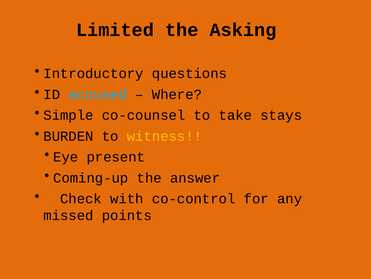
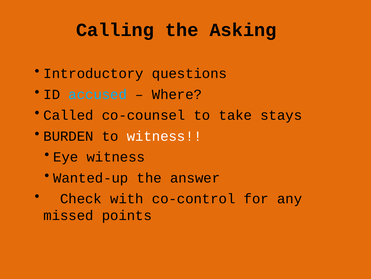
Limited: Limited -> Calling (115, 30)
Simple: Simple -> Called (68, 115)
witness colour: yellow -> white (164, 136)
Eye present: present -> witness (116, 157)
Coming-up: Coming-up -> Wanted-up (91, 177)
